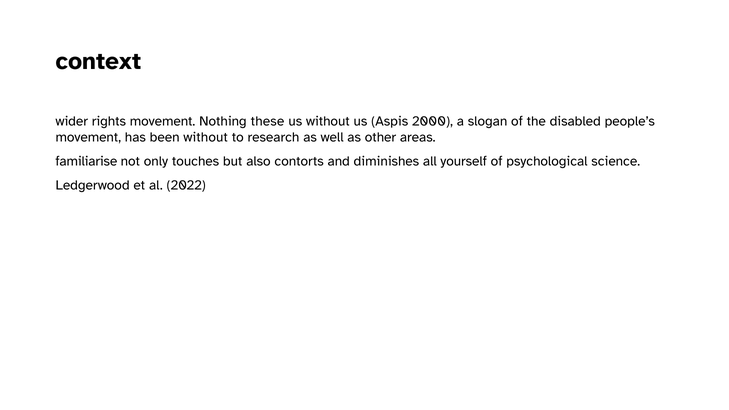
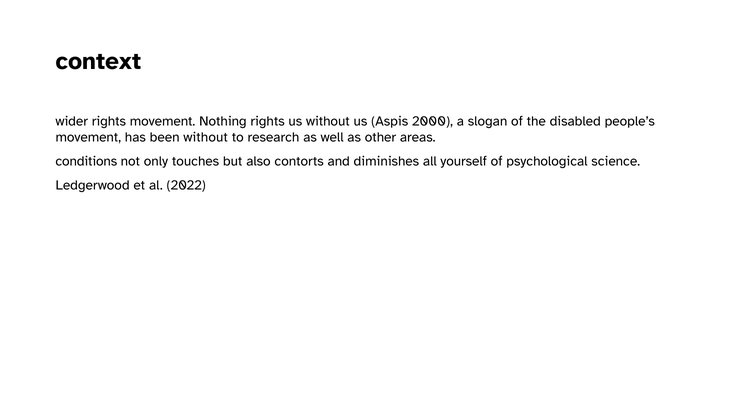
Nothing these: these -> rights (268, 121)
familiarise: familiarise -> conditions (86, 161)
